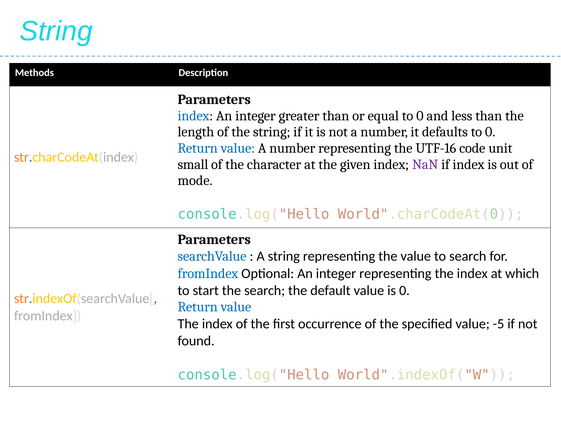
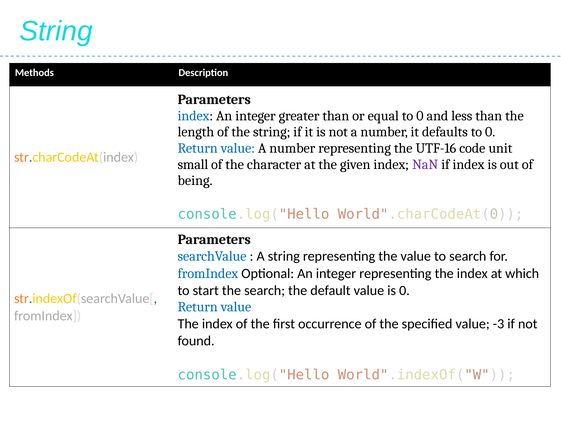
mode: mode -> being (195, 181)
-5: -5 -> -3 (499, 324)
